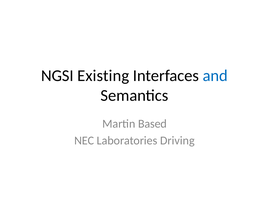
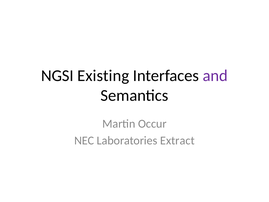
and colour: blue -> purple (215, 76)
Based: Based -> Occur (152, 124)
Driving: Driving -> Extract (177, 140)
